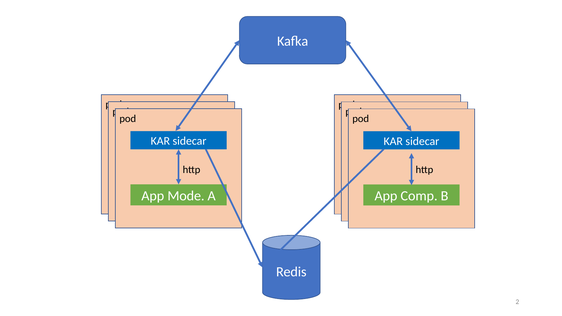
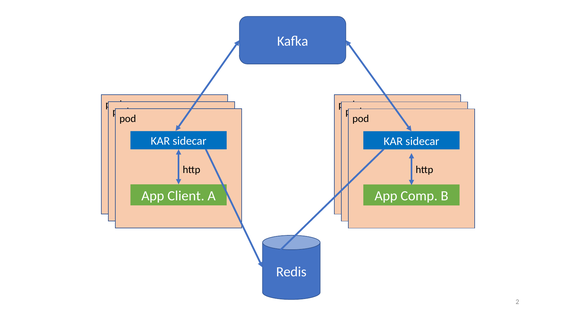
App Mode: Mode -> Client (186, 196)
